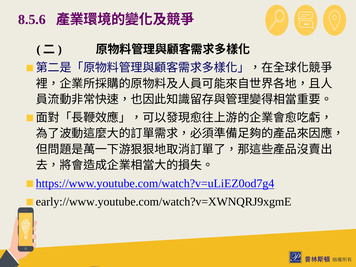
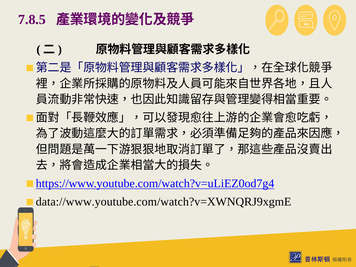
8.5.6: 8.5.6 -> 7.8.5 (32, 20)
early://www.youtube.com/watch?v=XWNQRJ9xgmE: early://www.youtube.com/watch?v=XWNQRJ9xgmE -> data://www.youtube.com/watch?v=XWNQRJ9xgmE (164, 202)
